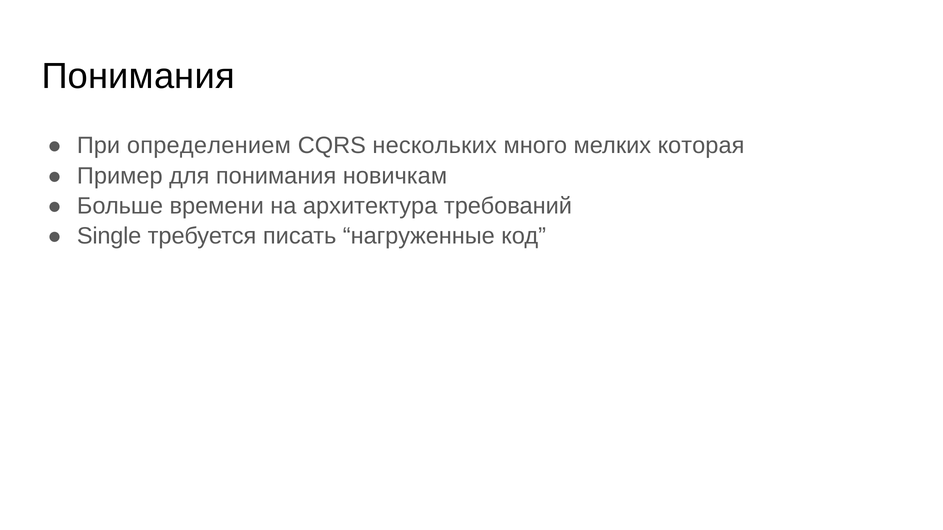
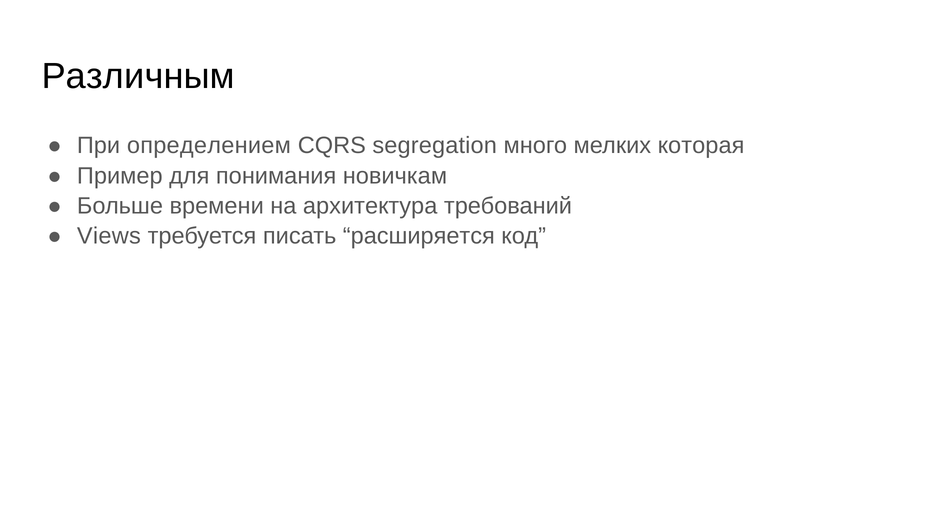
Понимания: Понимания -> Различным (138, 76)
нескольких: нескольких -> segregation (435, 146)
Single: Single -> Views (109, 236)
нагруженные: нагруженные -> расширяется (419, 236)
